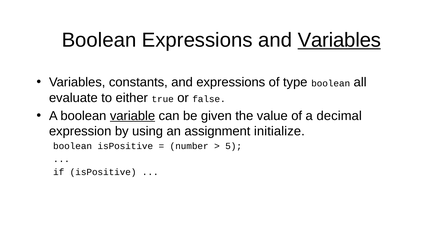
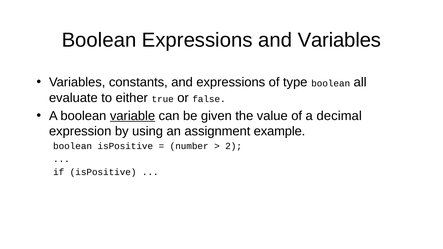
Variables underline: present -> none (339, 40)
initialize: initialize -> example (279, 131)
5: 5 -> 2 (234, 146)
